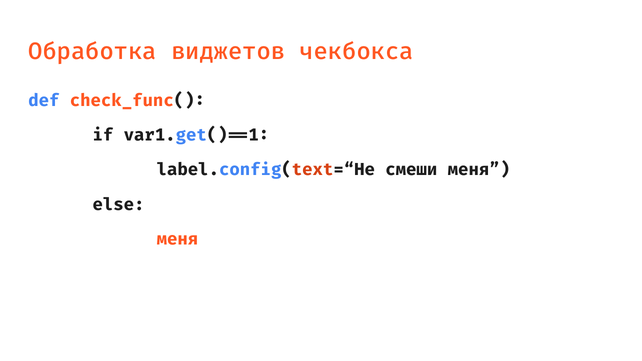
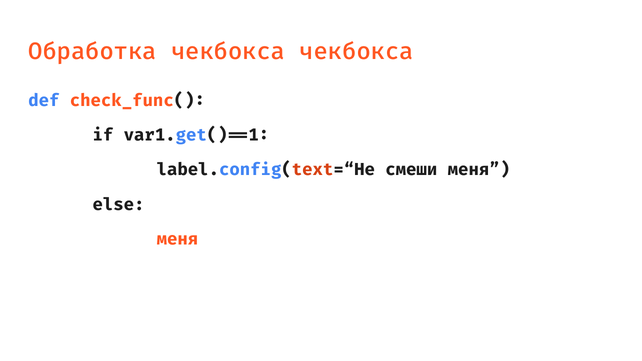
Обработка виджетов: виджетов -> чекбокса (228, 51)
